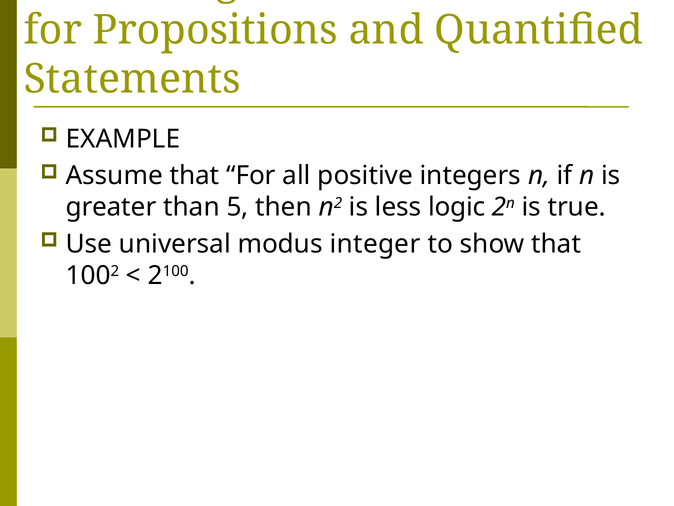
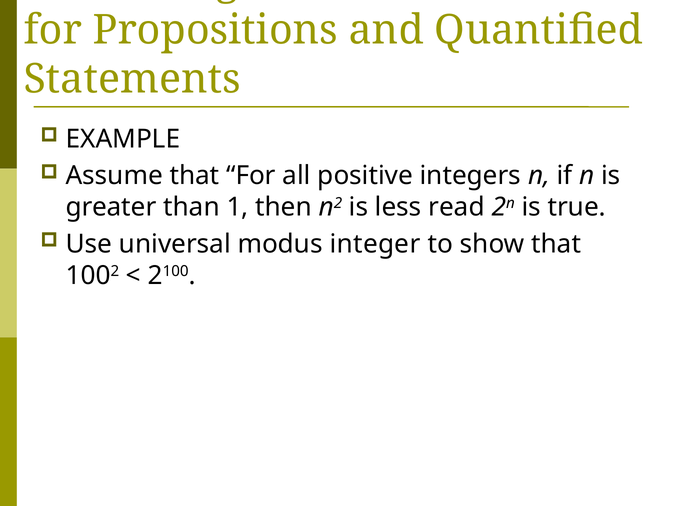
5: 5 -> 1 (238, 207)
logic: logic -> read (457, 207)
